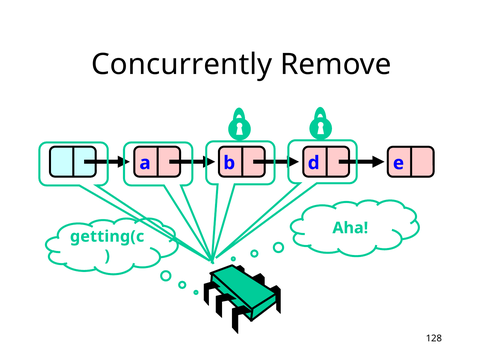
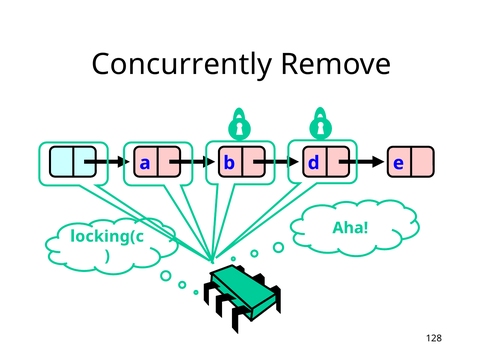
getting(c: getting(c -> locking(c (107, 237)
